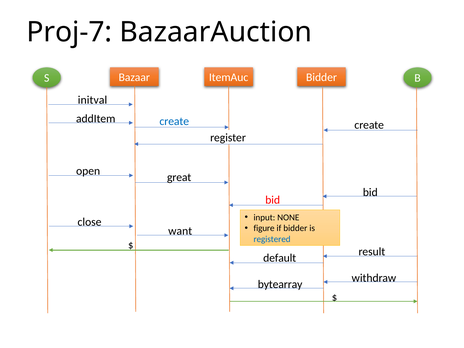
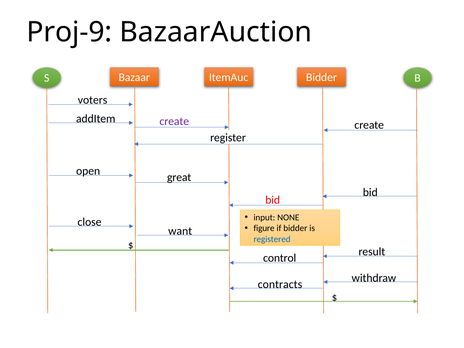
Proj-7: Proj-7 -> Proj-9 (69, 32)
initval: initval -> voters (93, 100)
create colour: blue -> purple (174, 121)
default: default -> control (280, 258)
bytearray: bytearray -> contracts (280, 284)
